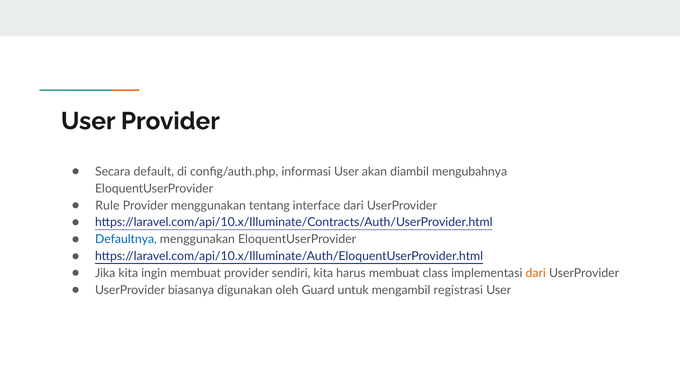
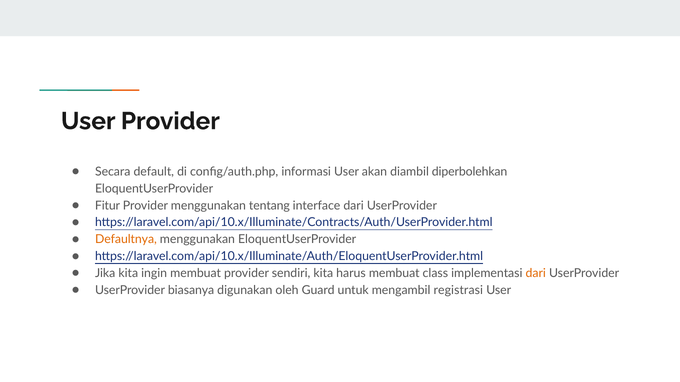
mengubahnya: mengubahnya -> diperbolehkan (470, 172)
Rule: Rule -> Fitur (108, 206)
Defaultnya colour: blue -> orange (126, 240)
